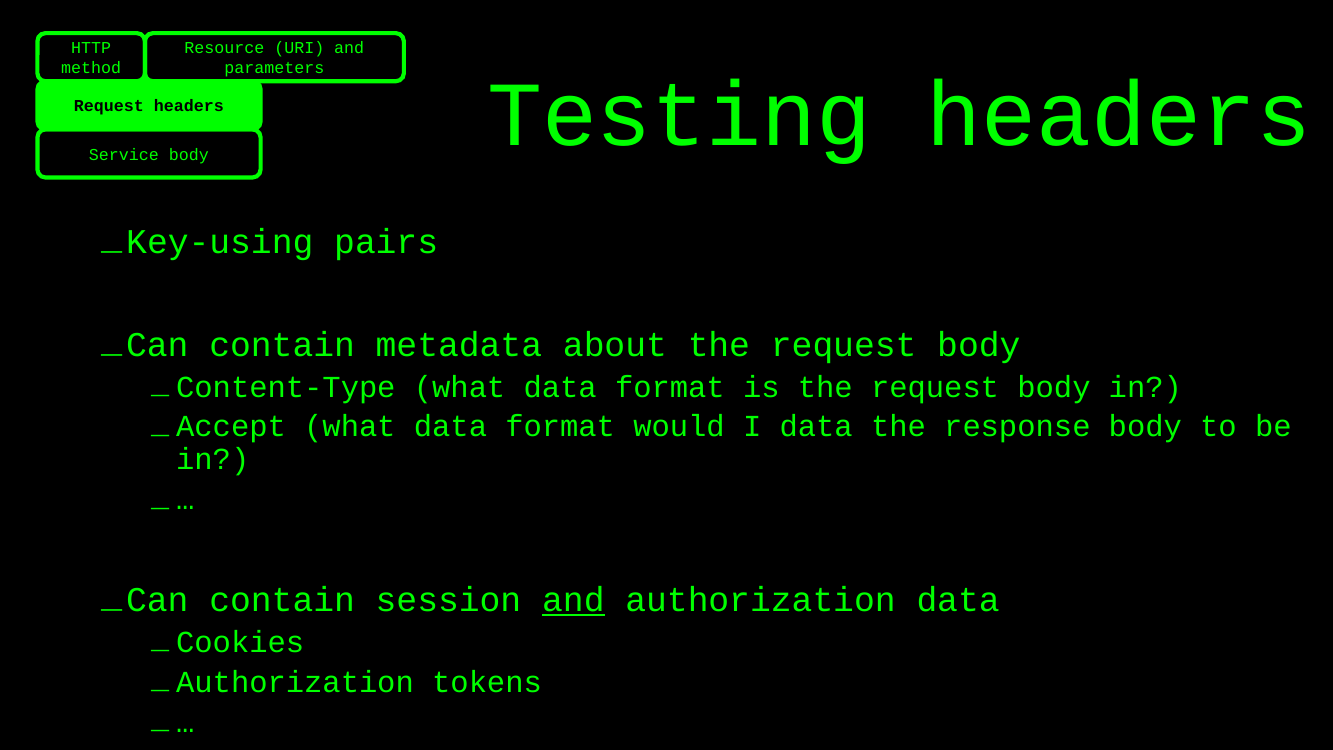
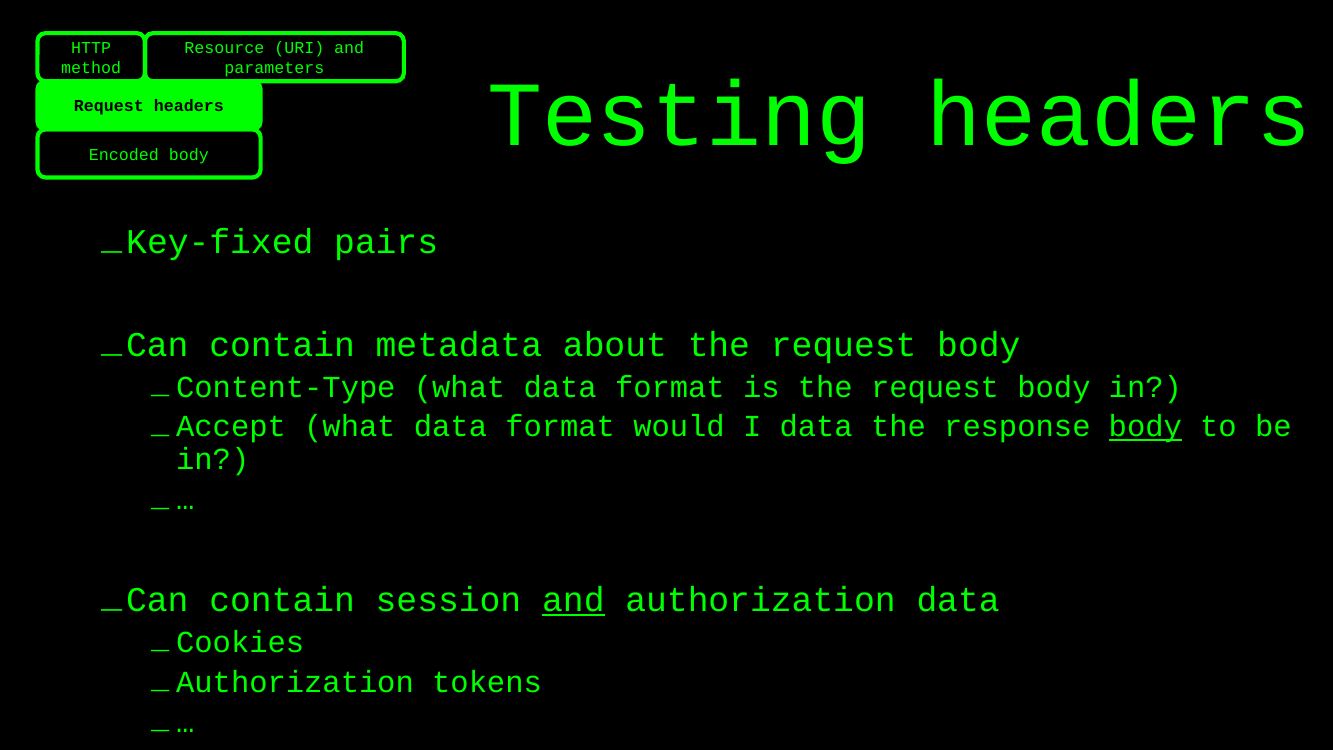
Service: Service -> Encoded (124, 155)
Key-using: Key-using -> Key-fixed (220, 242)
body underline: none -> present (1145, 427)
